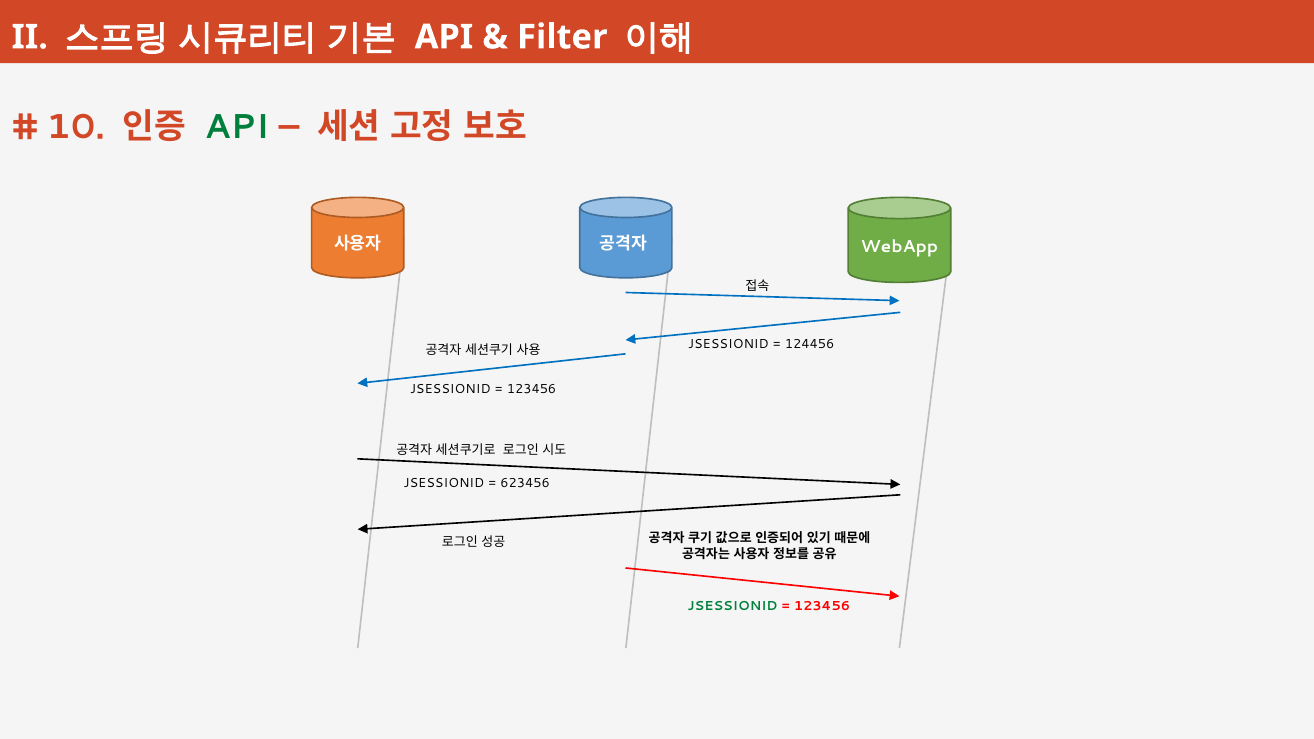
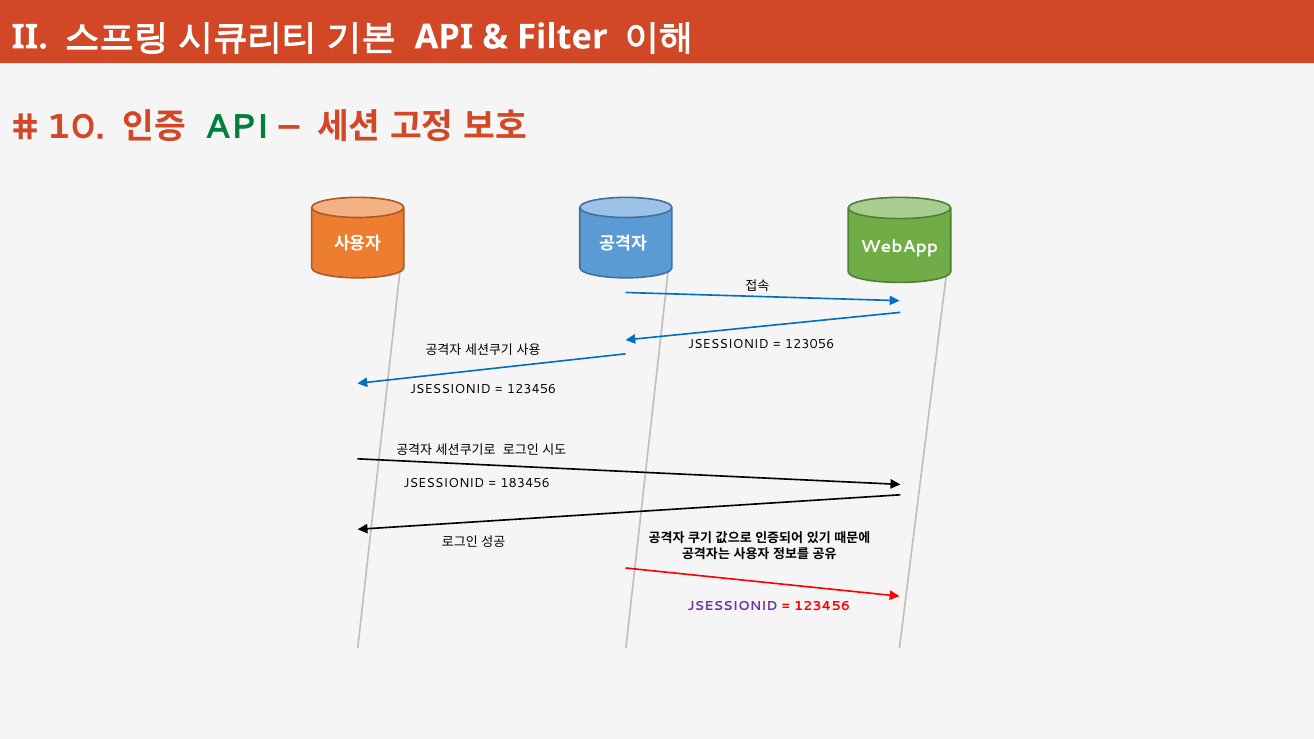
124456: 124456 -> 123056 (810, 344)
623456: 623456 -> 183456 (525, 483)
JSESSIONID colour: green -> purple (733, 606)
